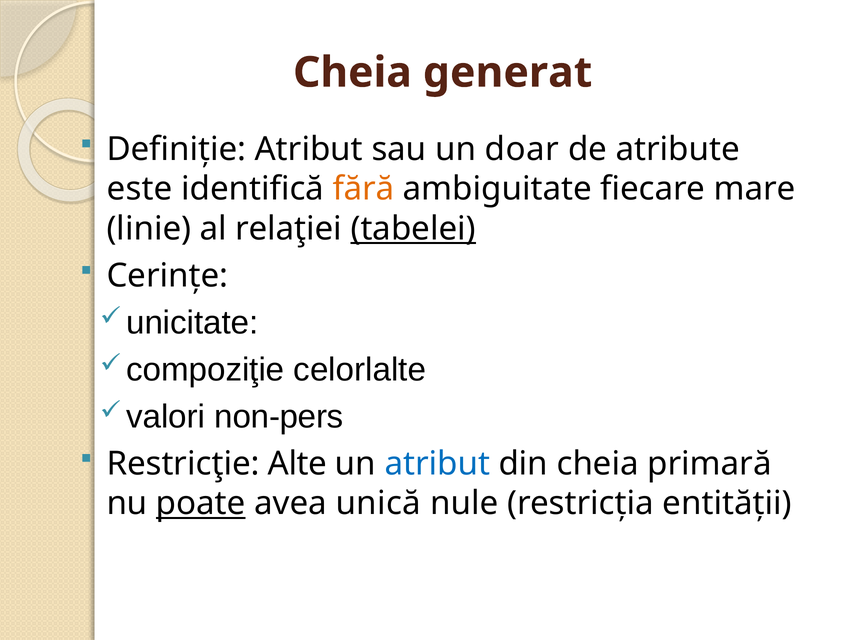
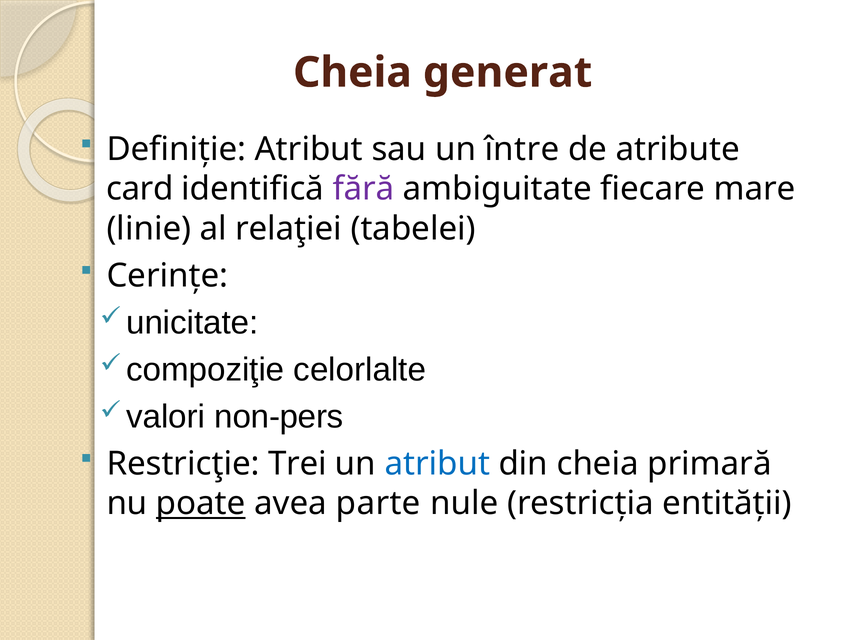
doar: doar -> între (522, 149)
este: este -> card (140, 189)
fără colour: orange -> purple (364, 189)
tabelei underline: present -> none (413, 229)
Alte: Alte -> Trei (297, 464)
unică: unică -> parte (378, 503)
